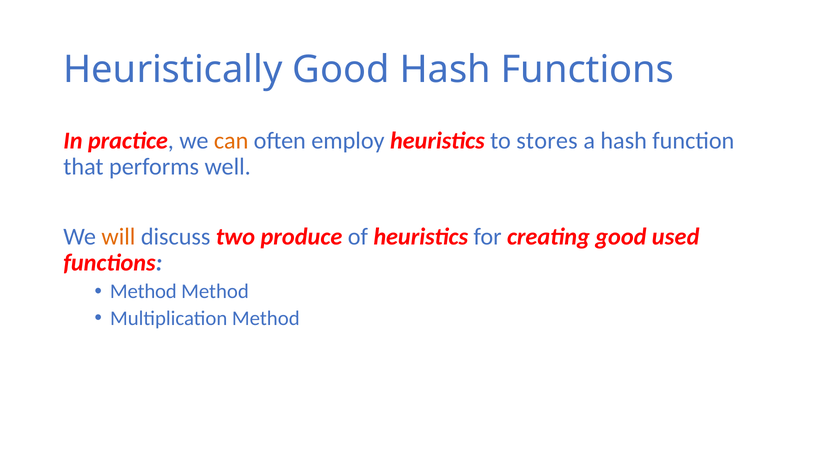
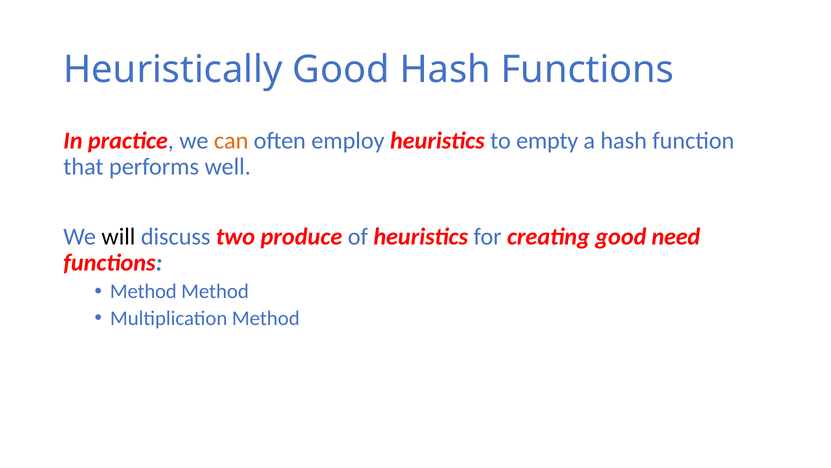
stores: stores -> empty (547, 140)
will colour: orange -> black (118, 236)
used: used -> need (676, 236)
